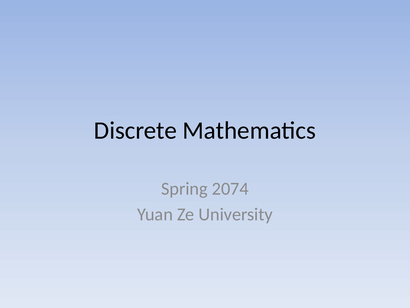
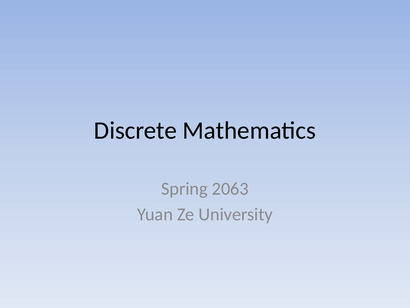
2074: 2074 -> 2063 (230, 189)
